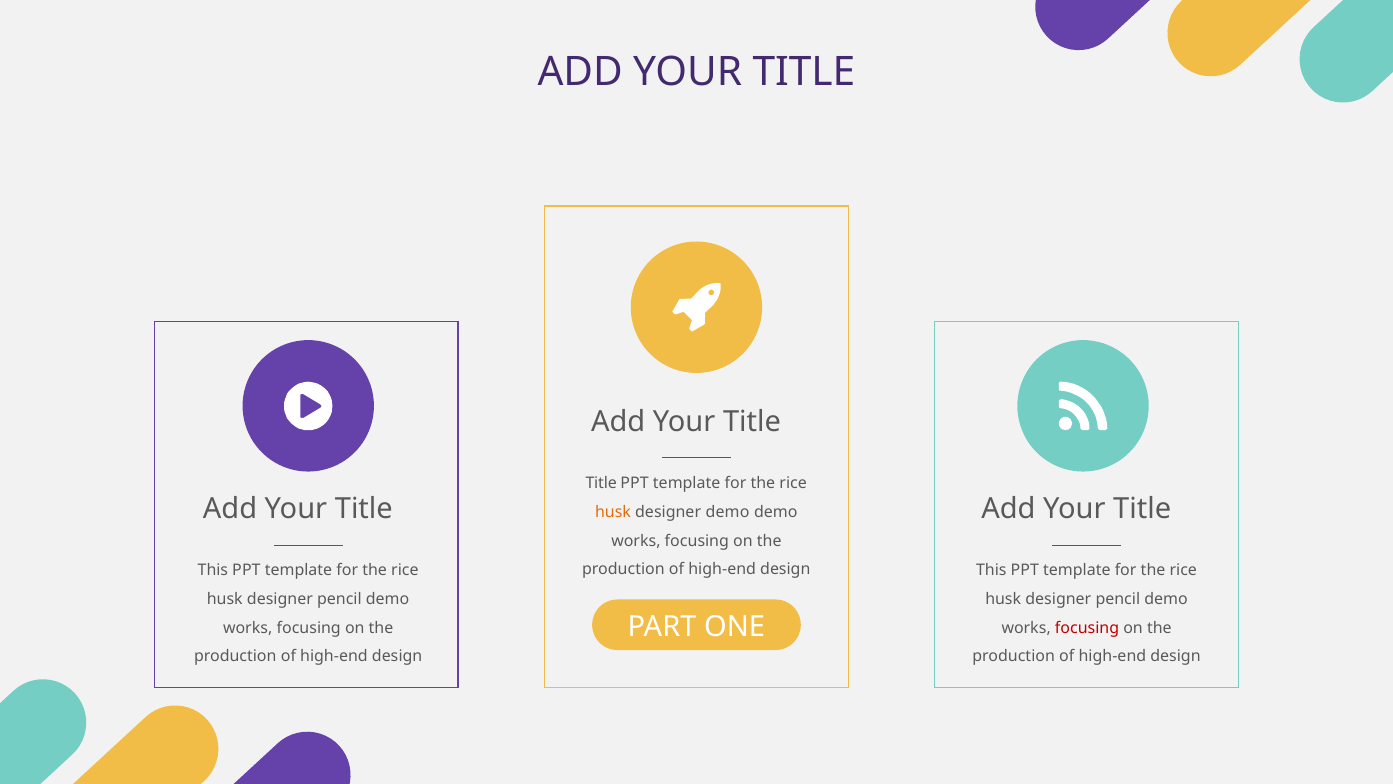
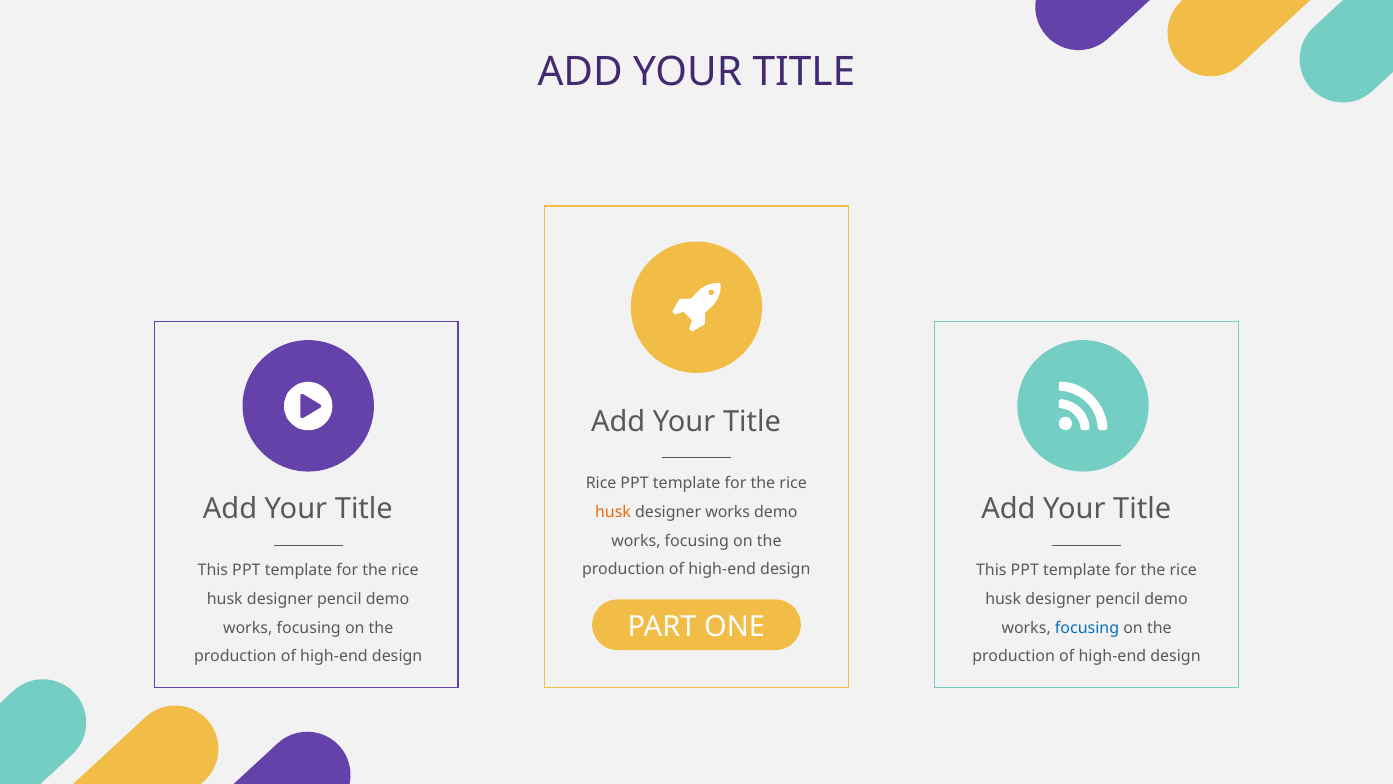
Title: Title -> Rice (601, 483)
designer demo: demo -> works (728, 512)
focusing colour: red -> blue (1087, 628)
